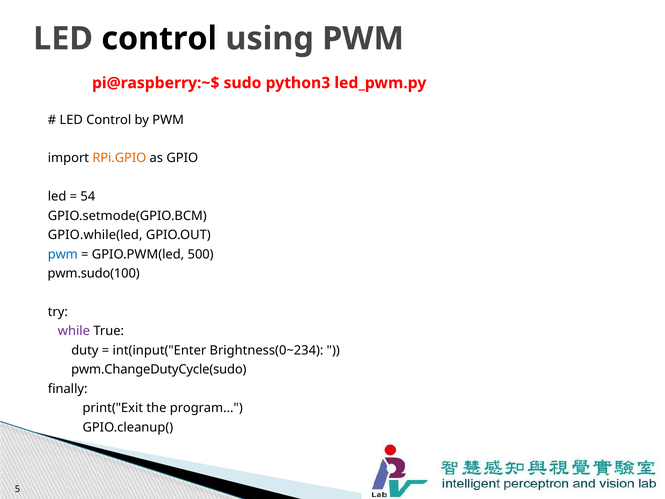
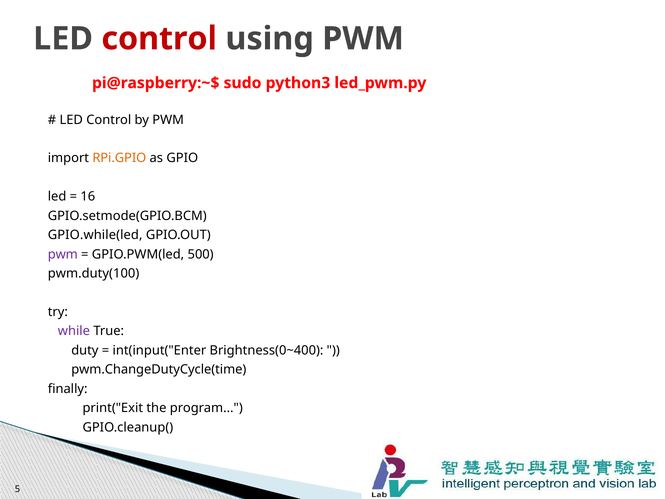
control colour: black -> red (159, 39)
54: 54 -> 16 (88, 197)
pwm colour: blue -> purple (63, 254)
pwm.sudo(100: pwm.sudo(100 -> pwm.duty(100 (94, 273)
Brightness(0~234: Brightness(0~234 -> Brightness(0~400 (267, 350)
pwm.ChangeDutyCycle(sudo: pwm.ChangeDutyCycle(sudo -> pwm.ChangeDutyCycle(time (159, 369)
